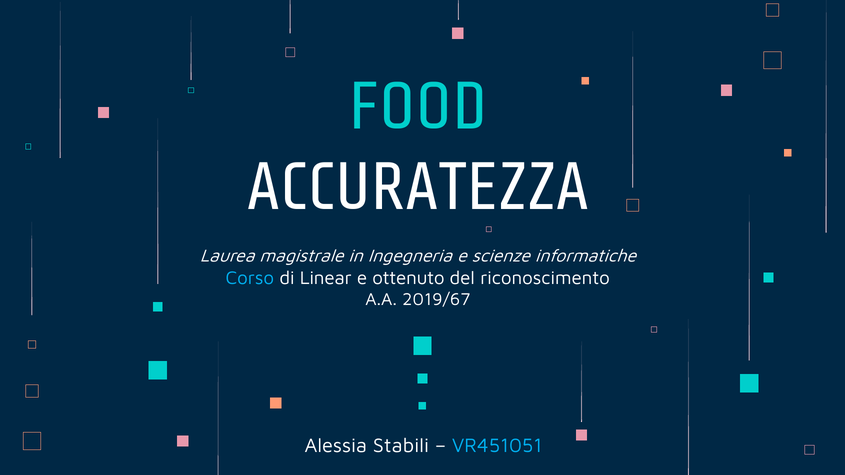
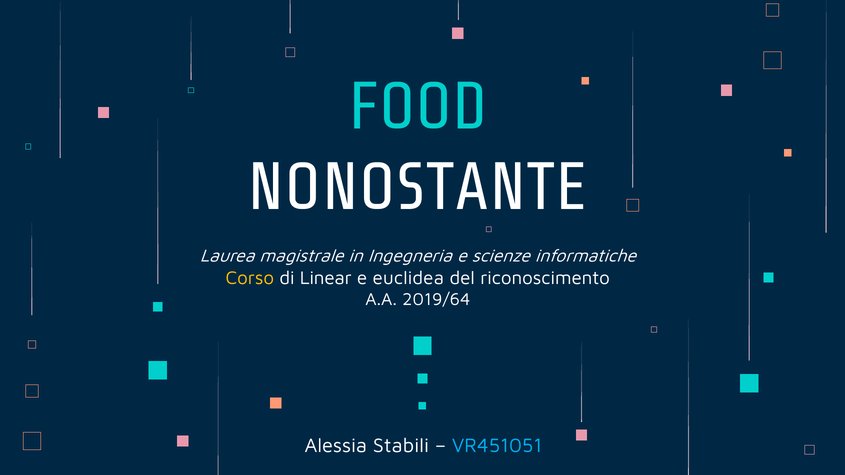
ACCURATEZZA: ACCURATEZZA -> NONOSTANTE (418, 187)
Corso colour: light blue -> yellow (250, 278)
ottenuto: ottenuto -> euclidea (408, 278)
2019/67: 2019/67 -> 2019/64 (436, 300)
